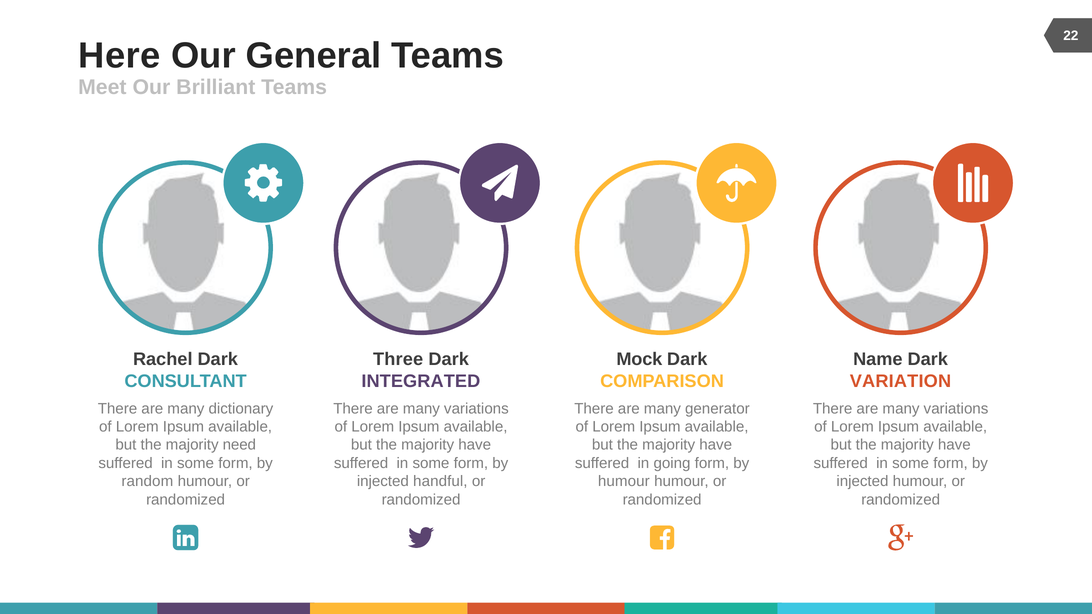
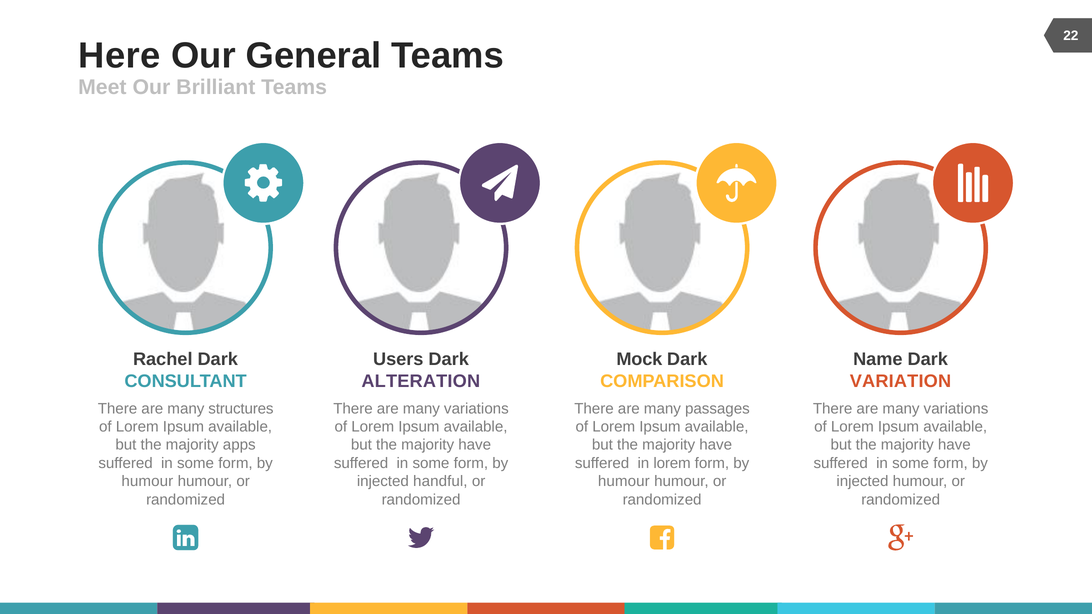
Three: Three -> Users (398, 359)
INTEGRATED: INTEGRATED -> ALTERATION (421, 381)
dictionary: dictionary -> structures (241, 409)
generator: generator -> passages (717, 409)
need: need -> apps (239, 445)
in going: going -> lorem (672, 463)
random: random -> humour (147, 482)
